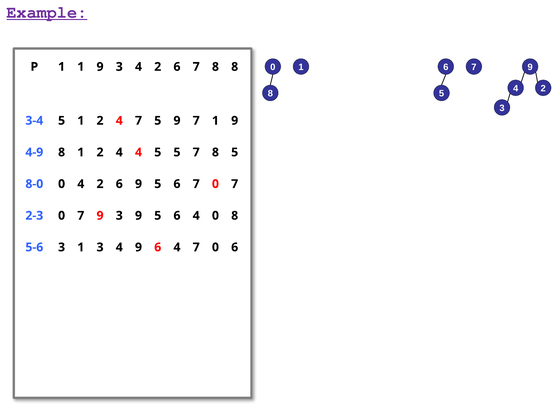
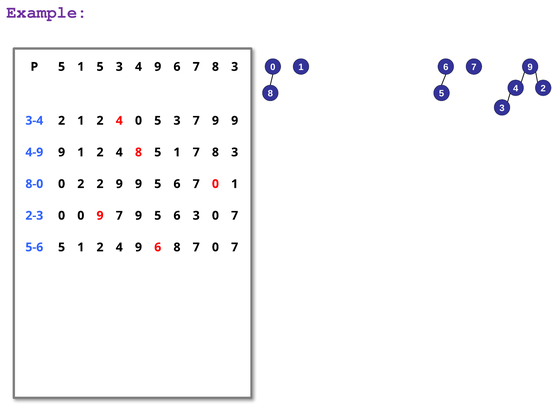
Example underline: present -> none (47, 12)
P 1: 1 -> 5 (62, 67)
9: 9 -> 5 (100, 67)
3 4 2: 2 -> 9 (158, 67)
6 7 8 8: 8 -> 3 (235, 67)
3-4 5: 5 -> 2 (62, 121)
2 4 7: 7 -> 0 (139, 121)
9: 9 -> 3 (177, 121)
1: 1 -> 9 (215, 121)
4-9 8: 8 -> 9 (62, 152)
4 4: 4 -> 8 (139, 152)
5: 5 -> 1 (177, 152)
5: 5 -> 3 (235, 152)
0 4: 4 -> 2 (81, 184)
6: 6 -> 9 (119, 184)
7 0 7: 7 -> 1 (235, 184)
2-3 0 7: 7 -> 0 (81, 216)
3: 3 -> 7 (119, 216)
5 6 4: 4 -> 3 (196, 216)
8: 8 -> 7 (235, 216)
5-6 3: 3 -> 5 (62, 247)
3: 3 -> 2 (100, 247)
9 6 4: 4 -> 8 (177, 247)
7 0 6: 6 -> 7 (235, 247)
